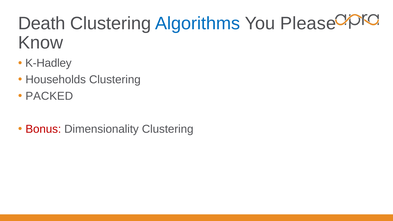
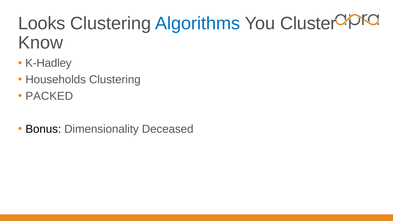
Death: Death -> Looks (42, 23)
Please: Please -> Cluster (308, 23)
Bonus colour: red -> black (43, 129)
Dimensionality Clustering: Clustering -> Deceased (168, 129)
